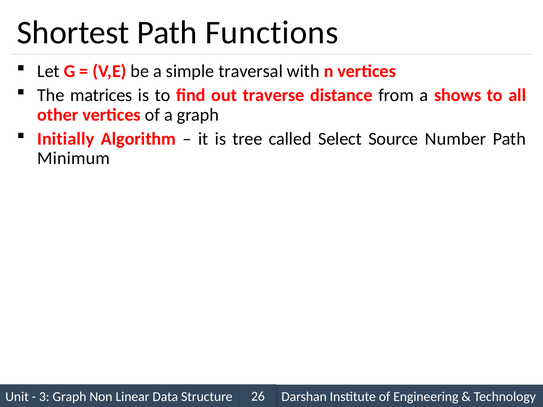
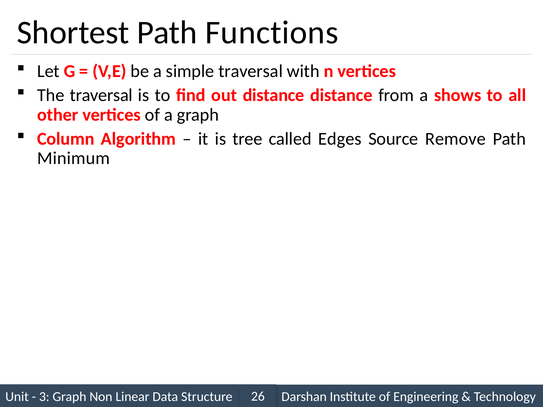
The matrices: matrices -> traversal (101, 95)
out traverse: traverse -> distance (274, 95)
Initially: Initially -> Column (66, 139)
Select: Select -> Edges (340, 139)
Number: Number -> Remove (456, 139)
